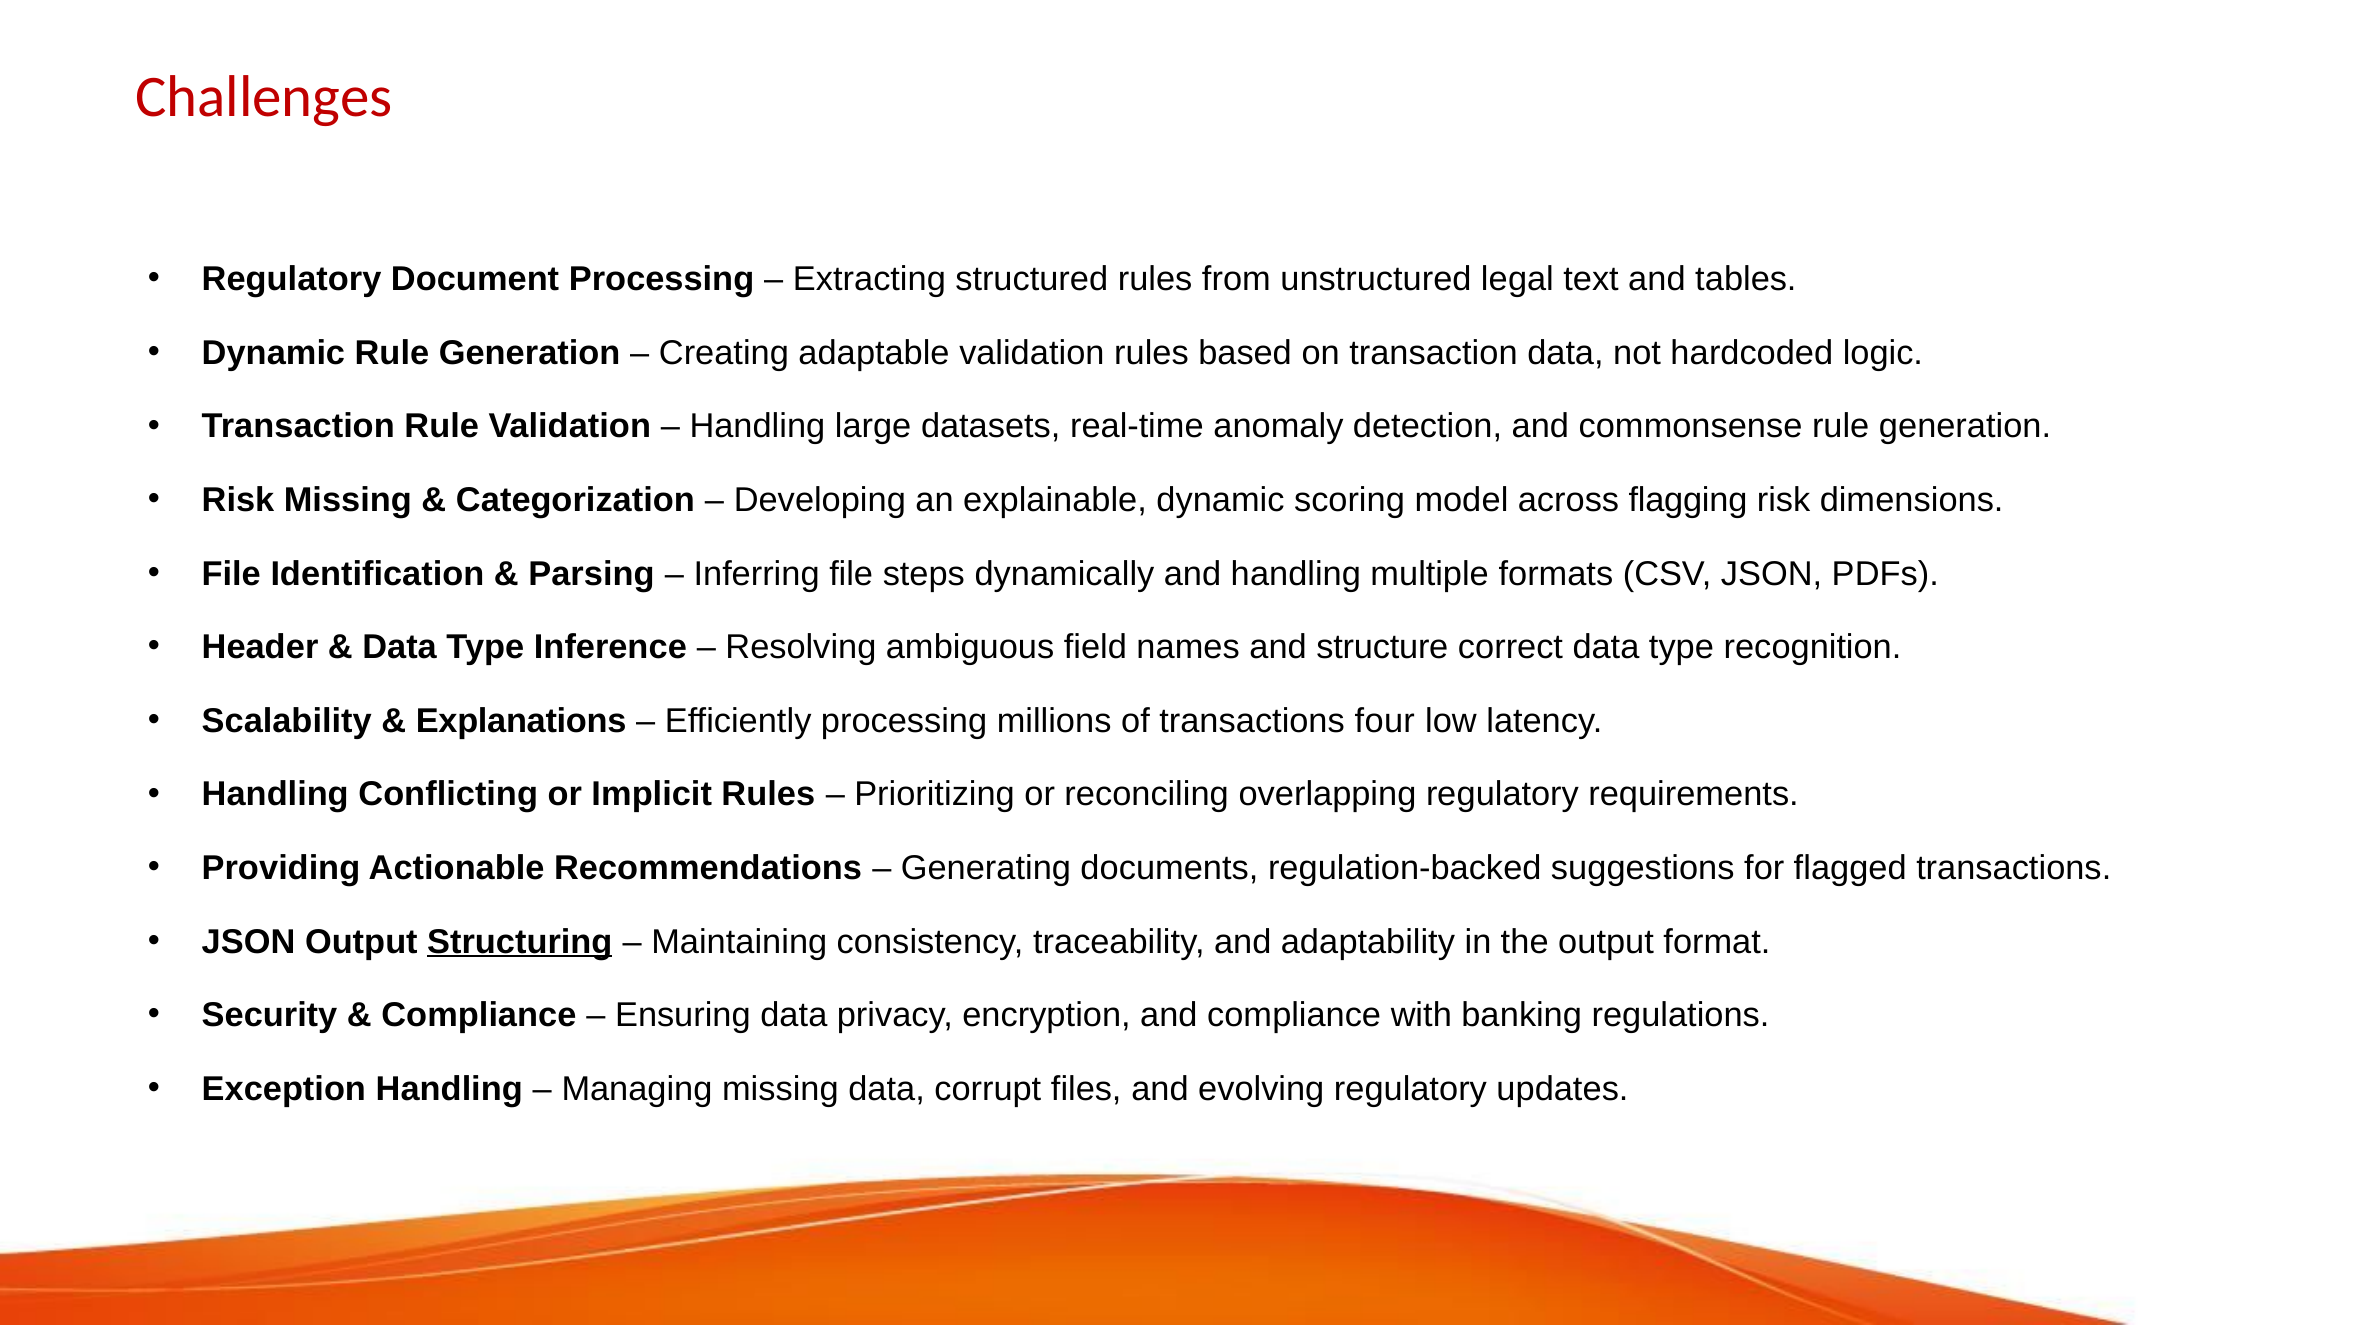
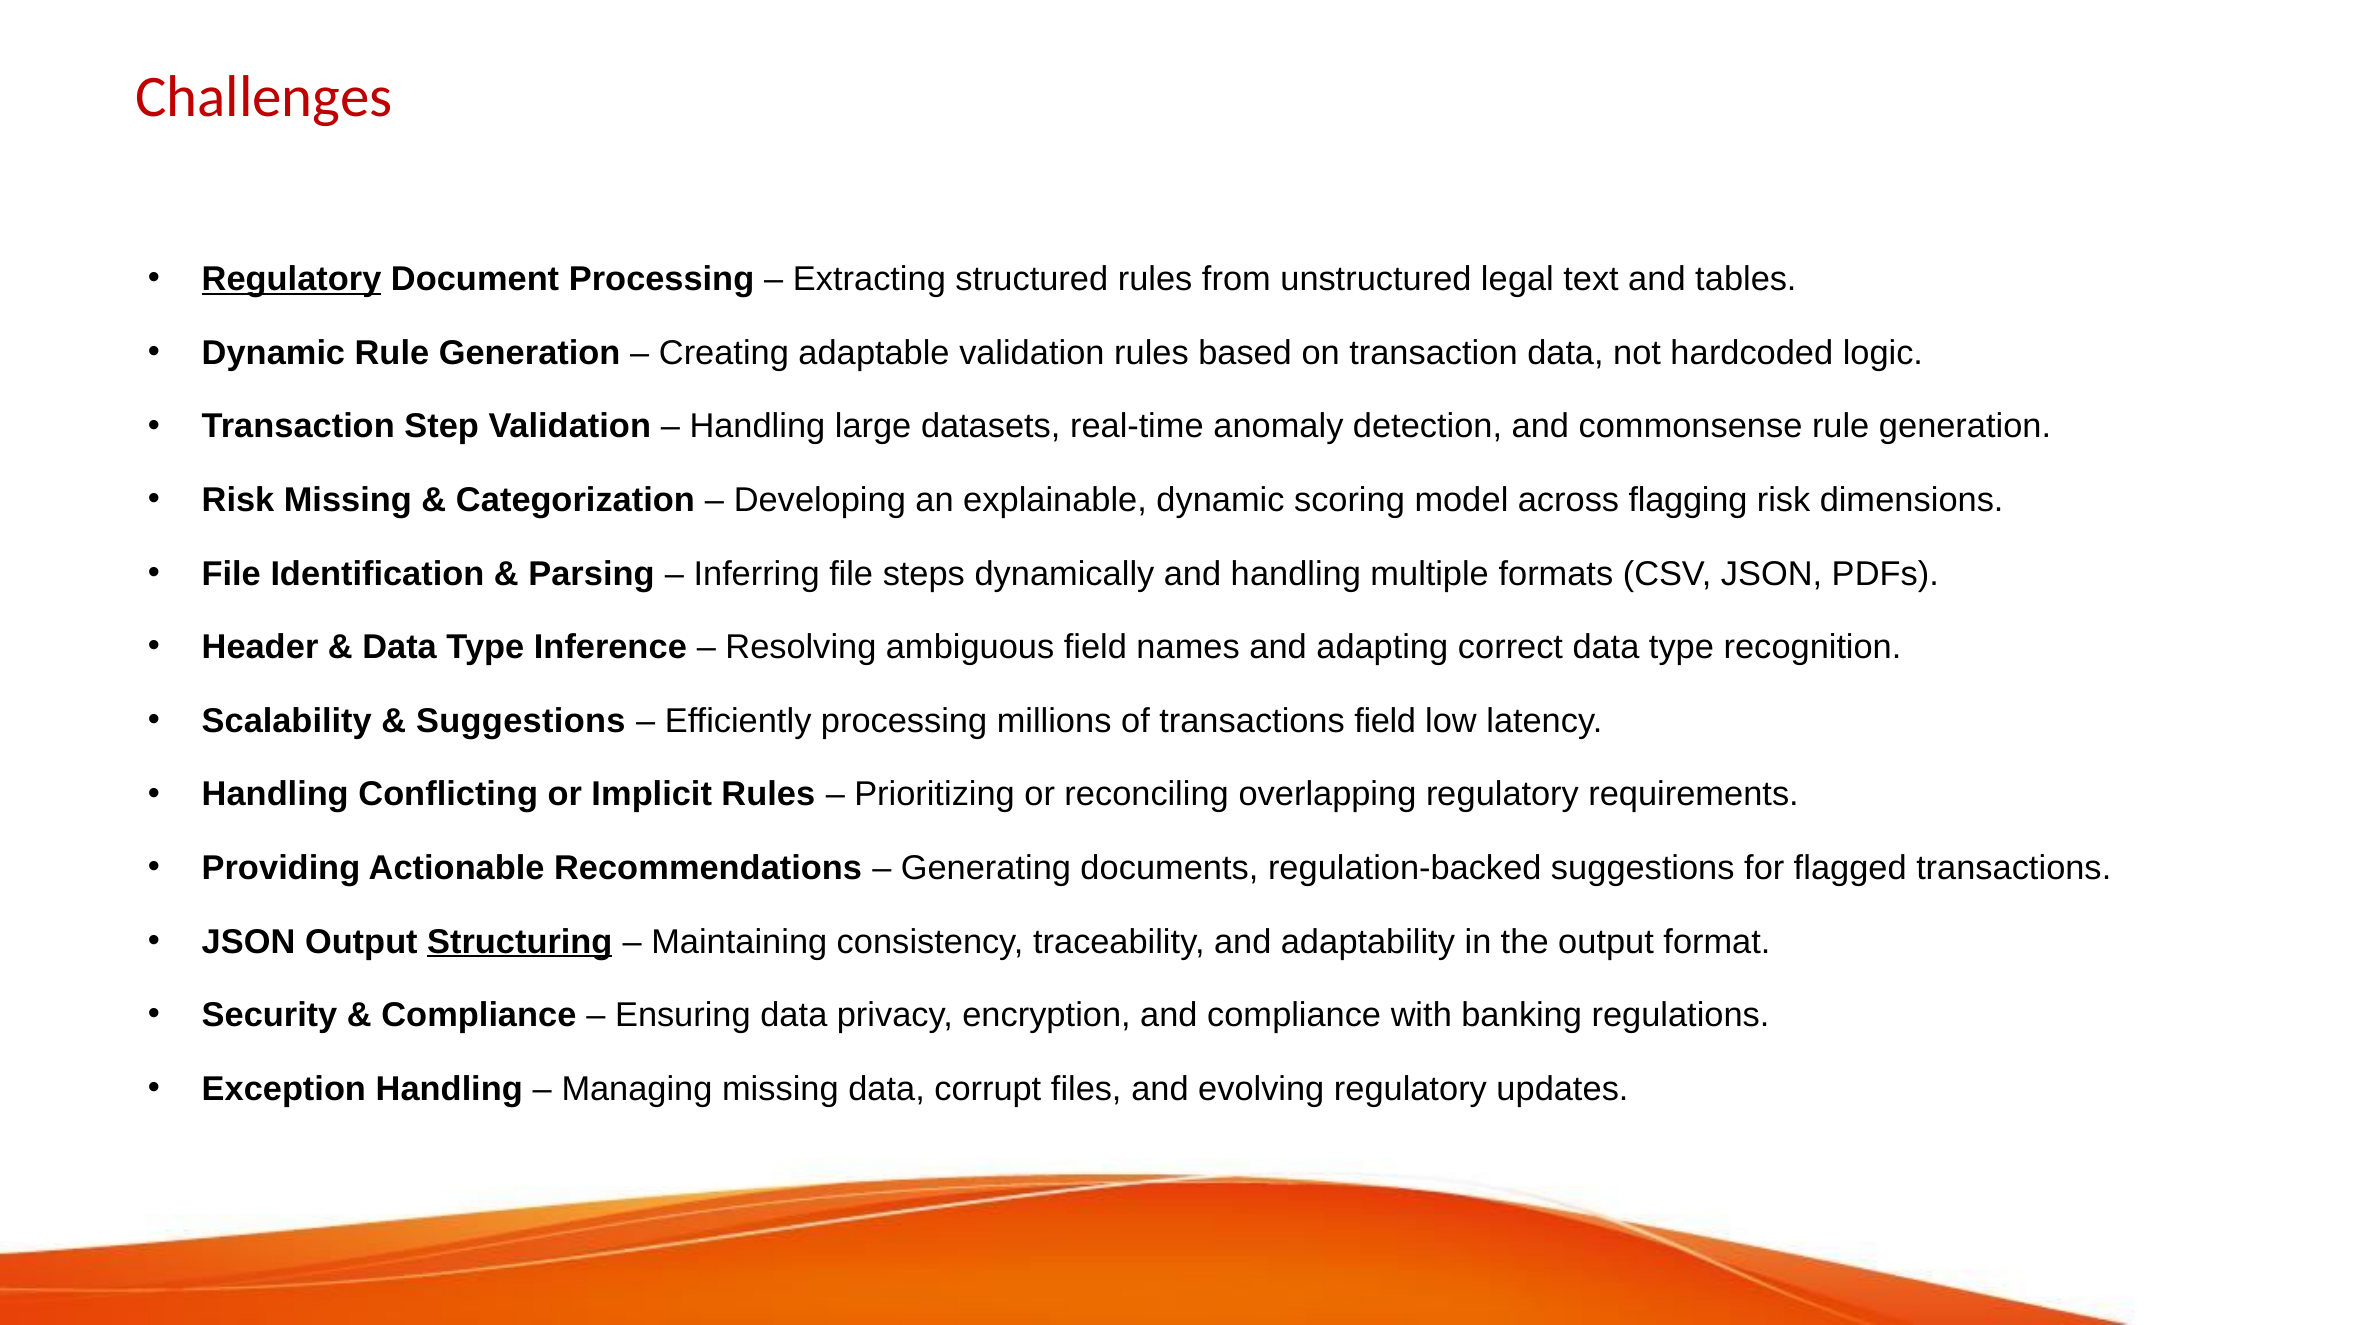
Regulatory underline: none -> present (292, 279)
Transaction Rule: Rule -> Step (442, 427)
structure: structure -> adapting (1382, 647)
Explanations: Explanations -> Suggestions (521, 721)
transactions four: four -> field (1385, 721)
